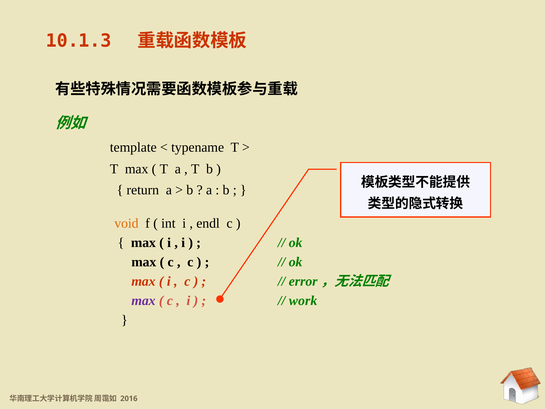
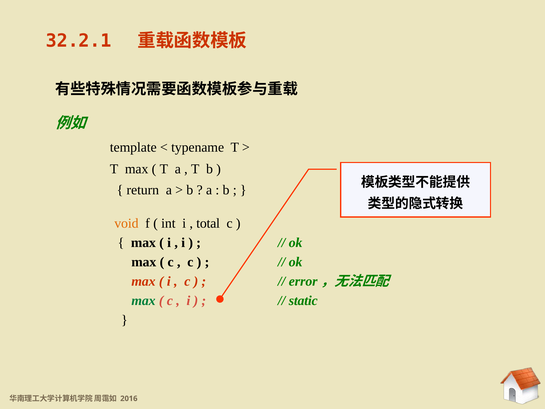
10.1.3: 10.1.3 -> 32.2.1 (79, 41)
endl: endl -> total (208, 223)
max colour: purple -> green (143, 300)
work: work -> static (303, 300)
